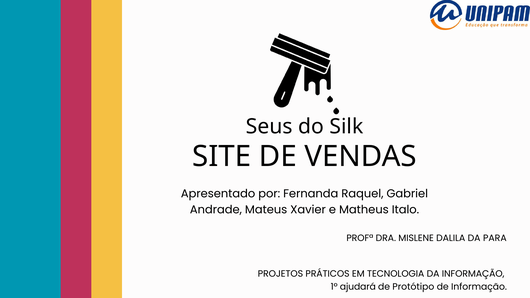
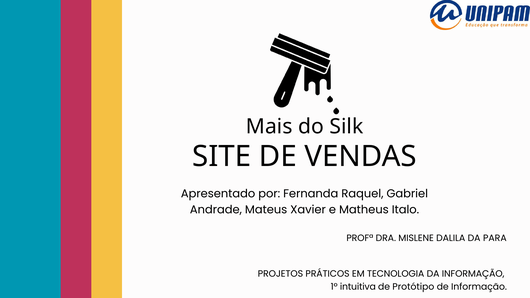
Seus: Seus -> Mais (269, 127)
ajudará: ajudará -> intuitiva (358, 287)
